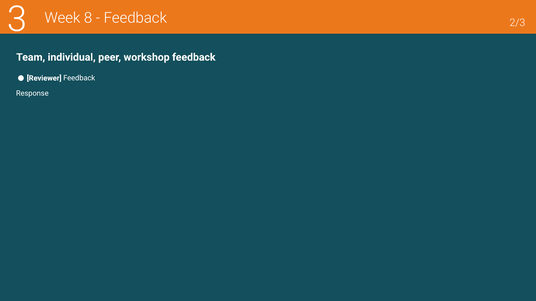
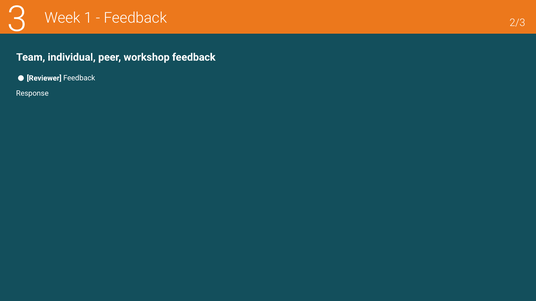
8: 8 -> 1 (88, 18)
